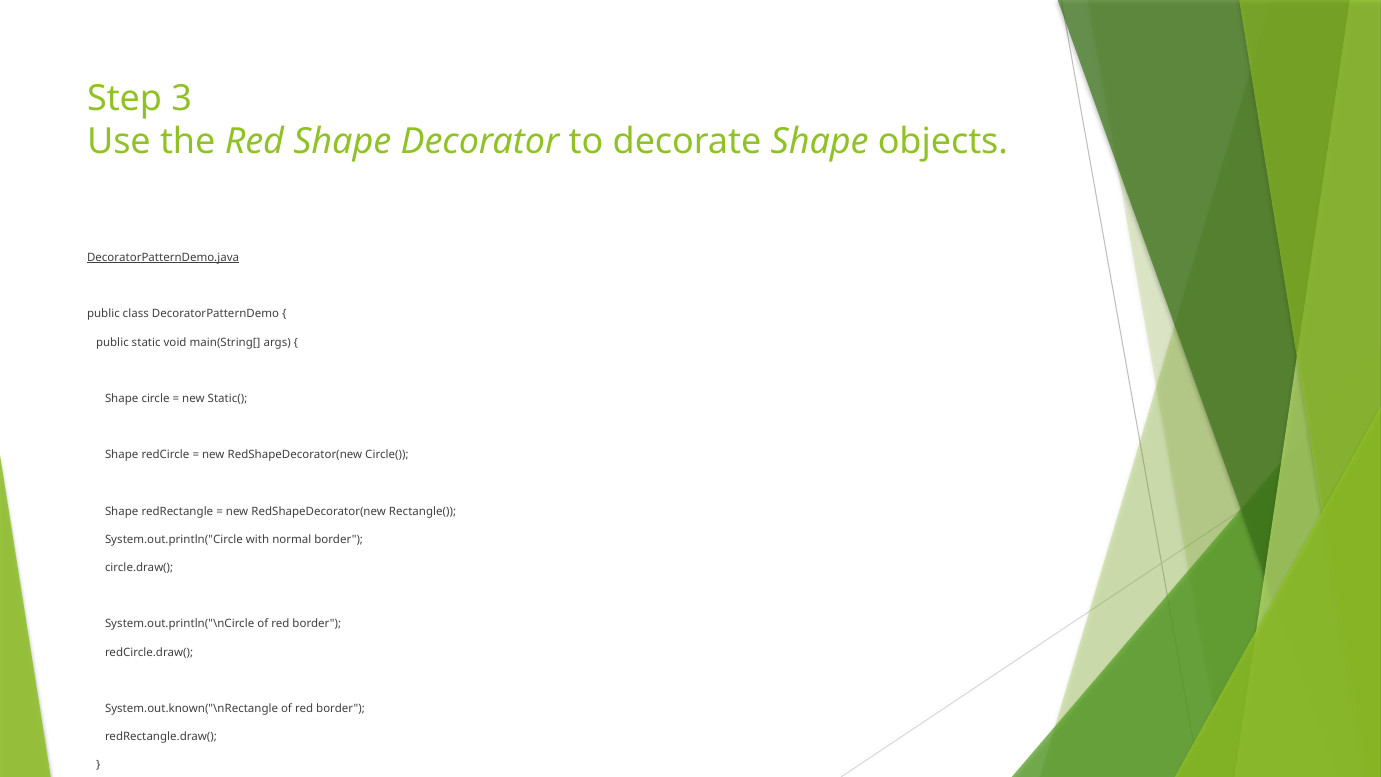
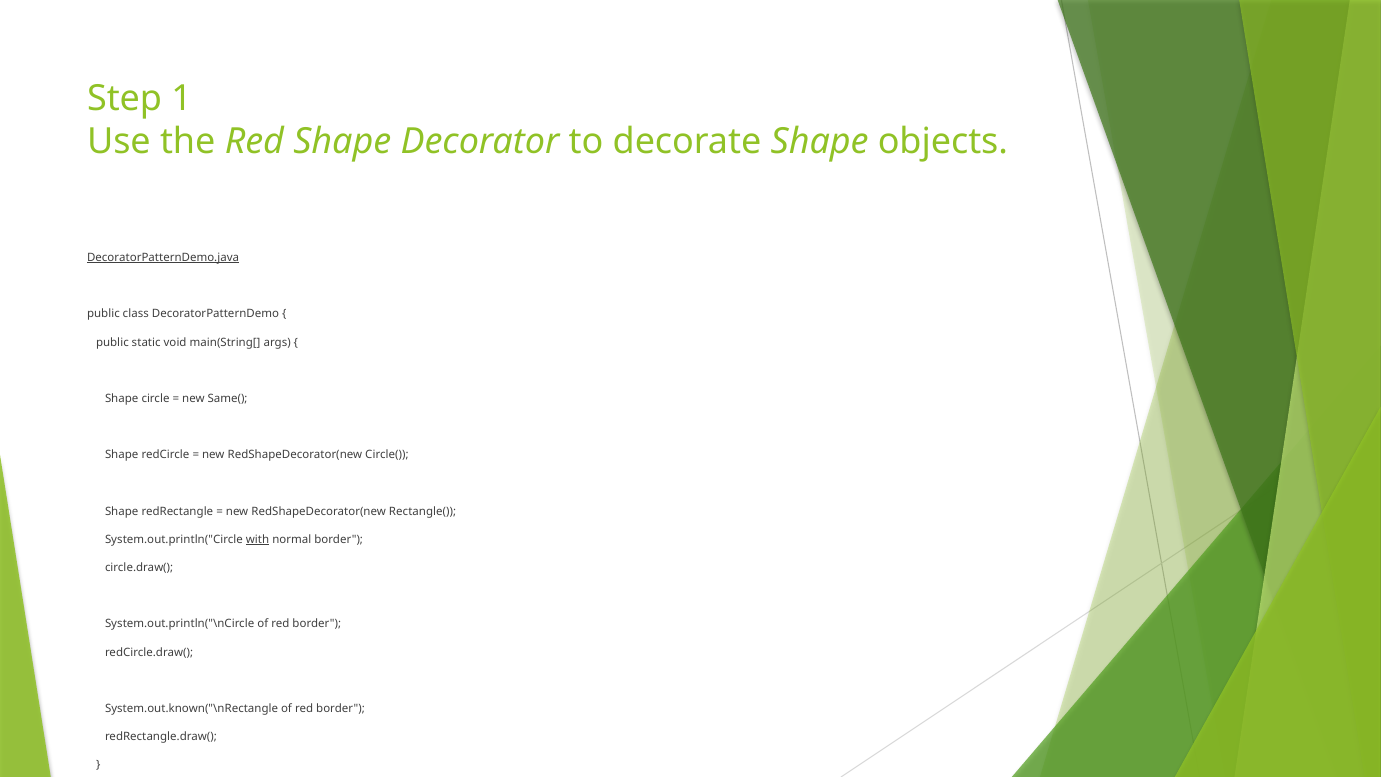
3: 3 -> 1 (182, 98)
Static(: Static( -> Same( (228, 399)
with underline: none -> present (258, 539)
